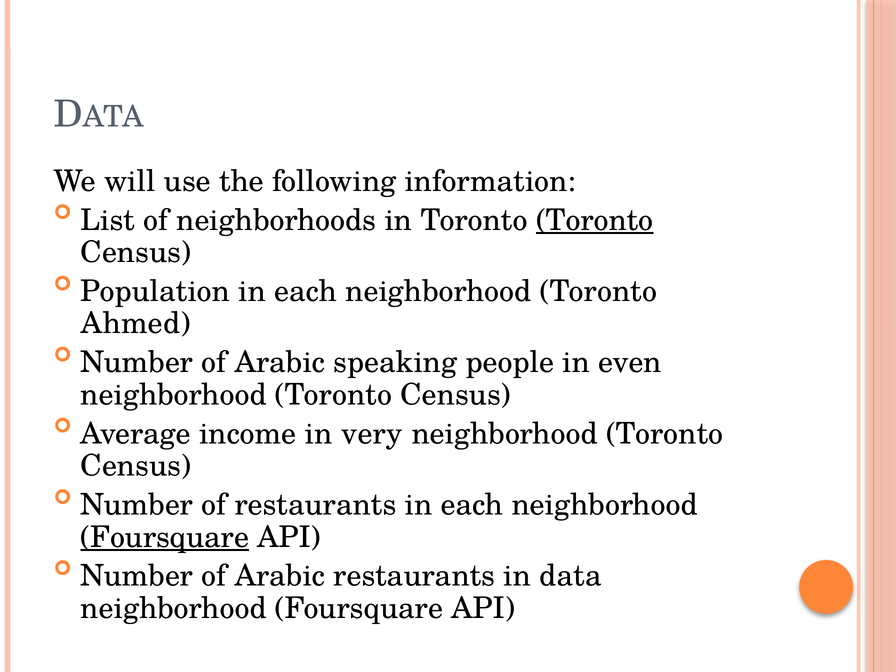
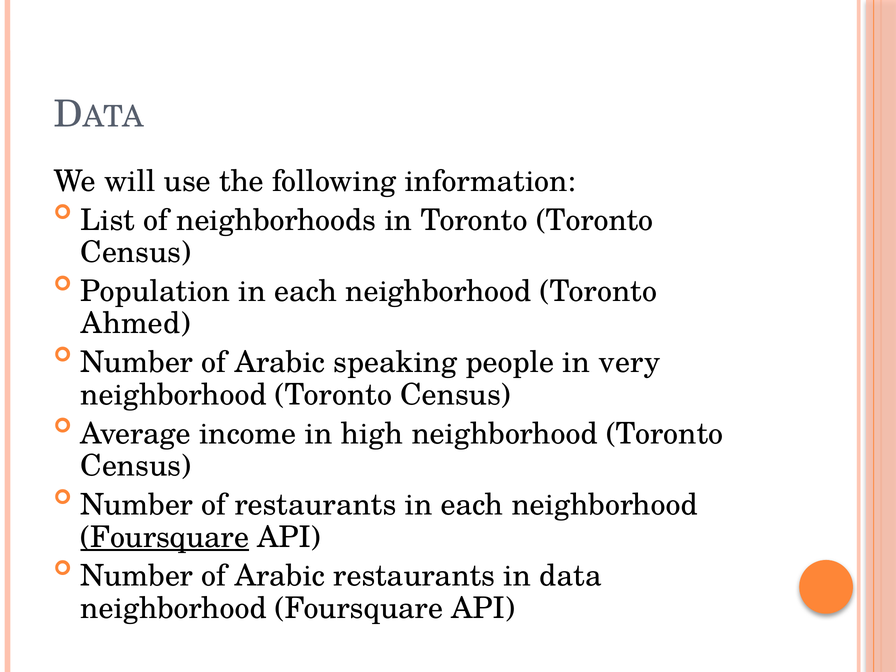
Toronto underline: present -> none (595, 220)
even: even -> very (630, 363)
very: very -> high (372, 434)
